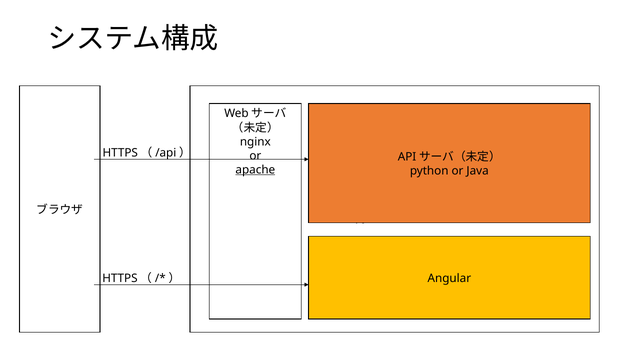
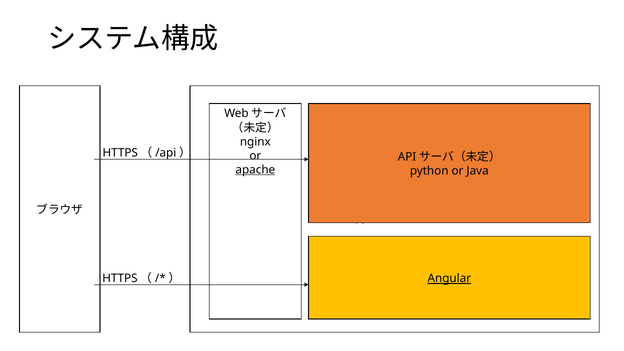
Angular underline: none -> present (449, 278)
